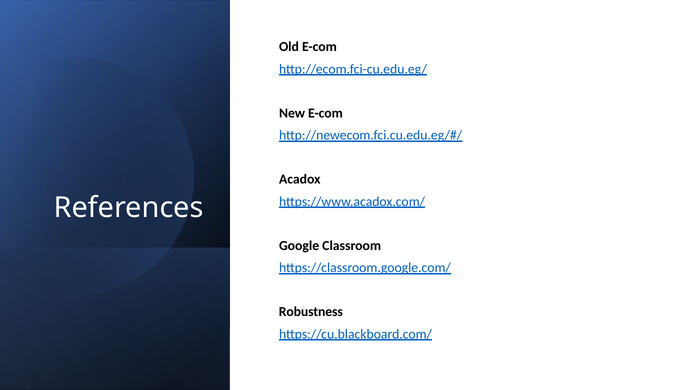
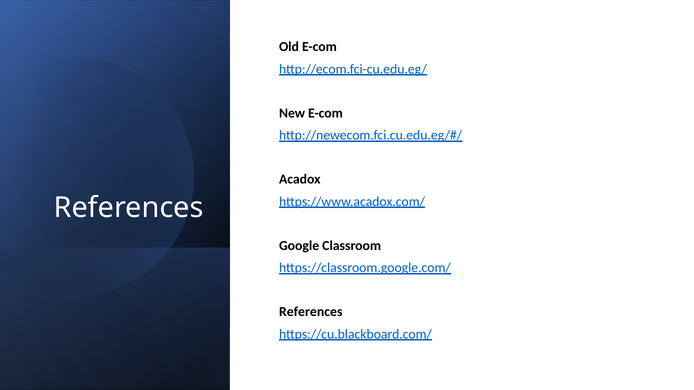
Robustness: Robustness -> References (311, 312)
